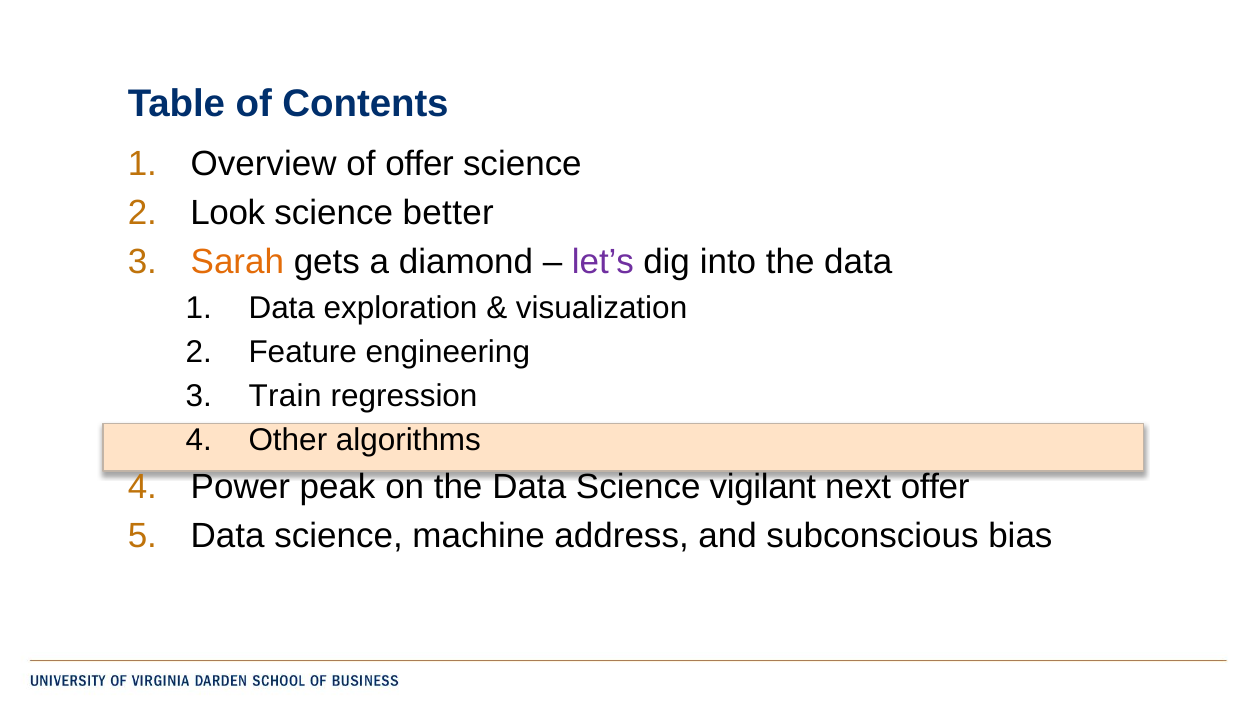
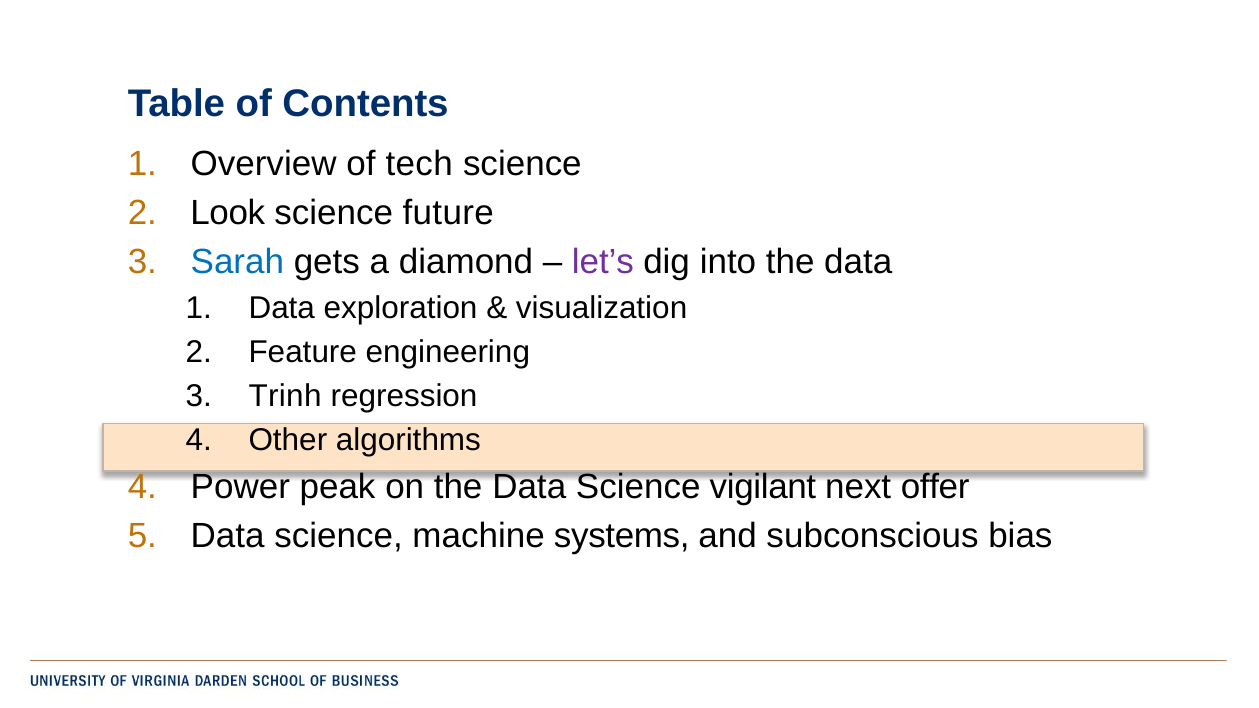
of offer: offer -> tech (419, 164)
better: better -> future (448, 213)
Sarah colour: orange -> blue (237, 262)
Train: Train -> Trinh (285, 396)
address: address -> systems (622, 536)
